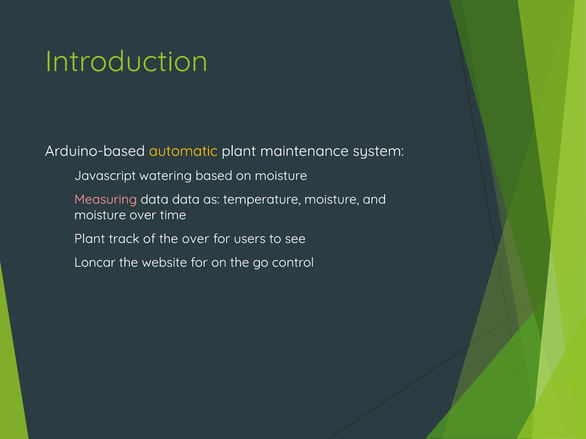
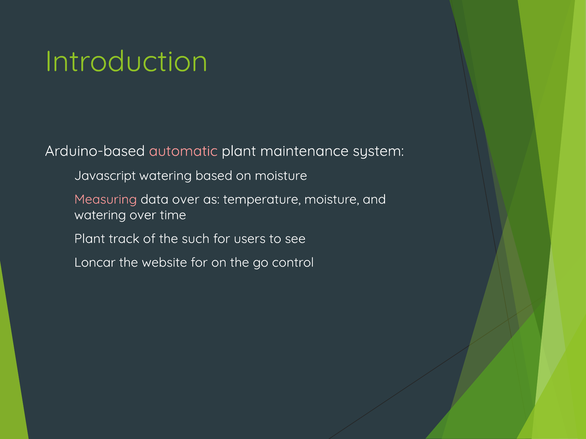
automatic colour: yellow -> pink (183, 151)
data data: data -> over (186, 200)
moisture: moisture -> watering (100, 215)
the over: over -> such (196, 239)
